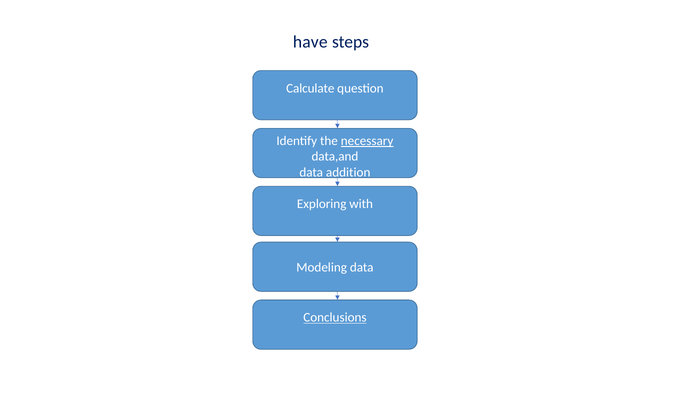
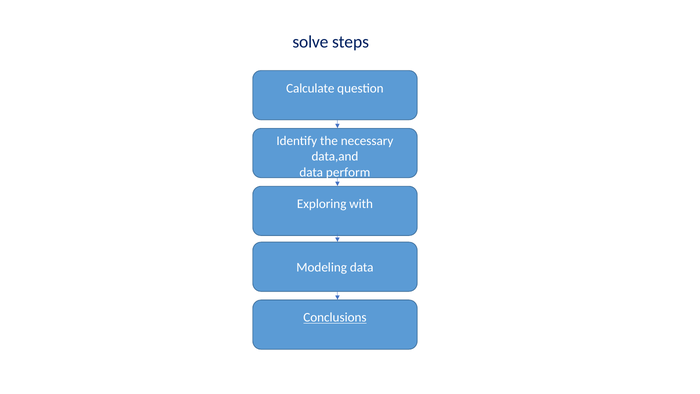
have: have -> solve (310, 42)
necessary underline: present -> none (367, 141)
addition: addition -> perform (348, 172)
